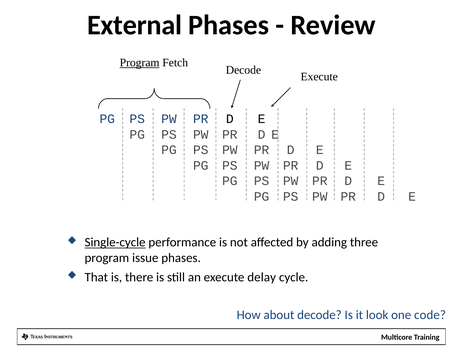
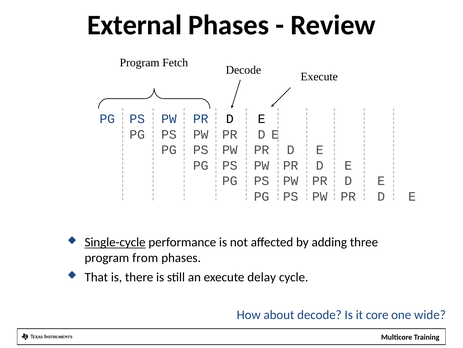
Program underline: present -> none (140, 62)
issue: issue -> from (145, 257)
look: look -> core (377, 314)
code: code -> wide (430, 314)
